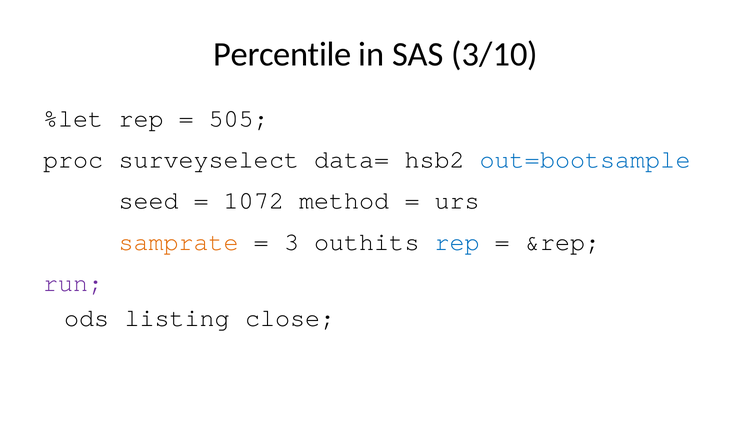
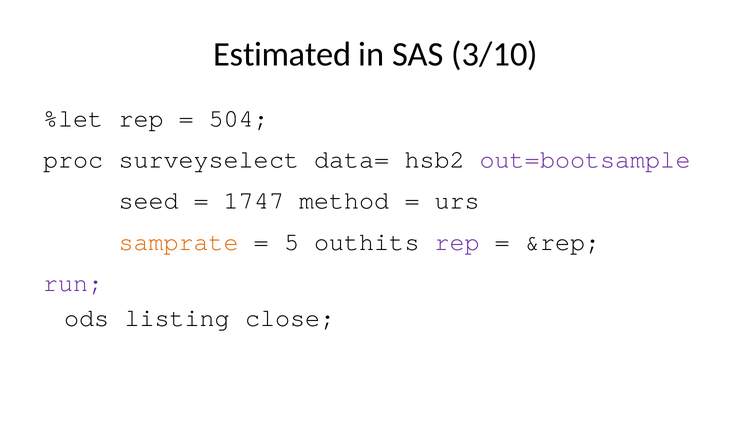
Percentile: Percentile -> Estimated (282, 55)
505: 505 -> 504 (239, 118)
out=bootsample colour: blue -> purple (585, 160)
1072: 1072 -> 1747 (254, 201)
3: 3 -> 5 (292, 242)
rep colour: blue -> purple (457, 242)
